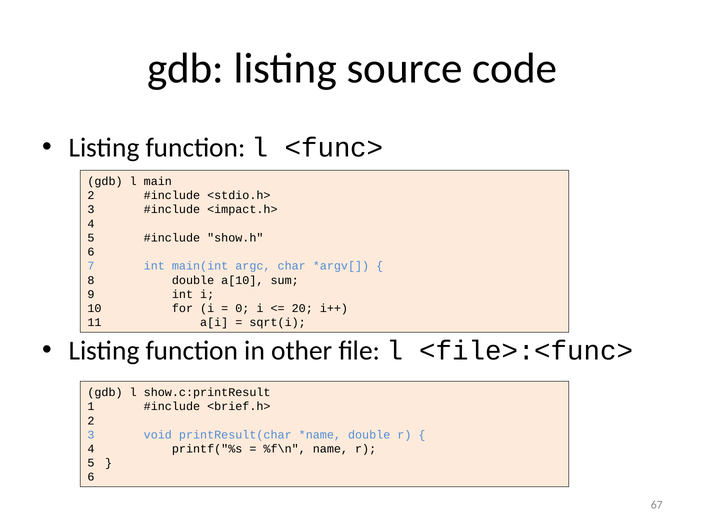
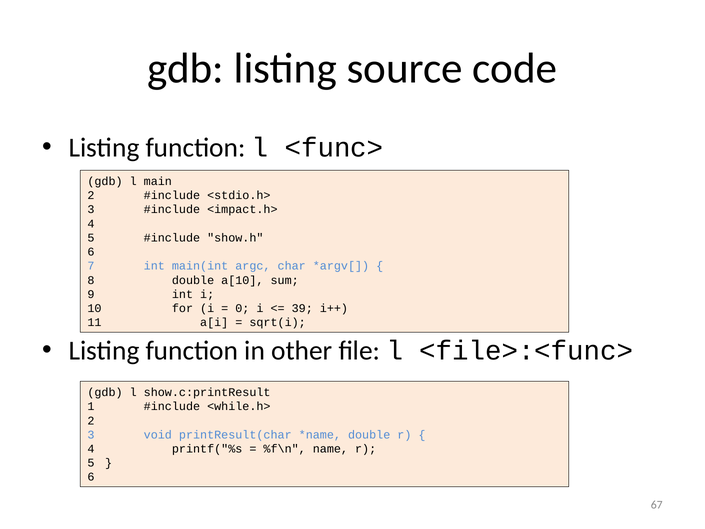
20: 20 -> 39 (302, 308)
<brief.h>: <brief.h> -> <while.h> (239, 406)
